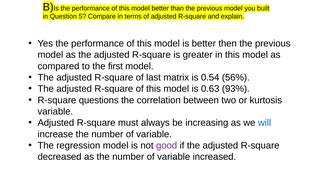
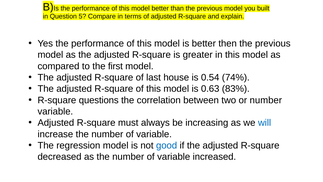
matrix: matrix -> house (176, 77)
56%: 56% -> 74% (236, 77)
93%: 93% -> 83% (236, 89)
or kurtosis: kurtosis -> number (266, 100)
good colour: purple -> blue (167, 145)
